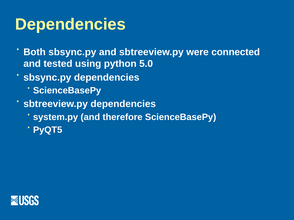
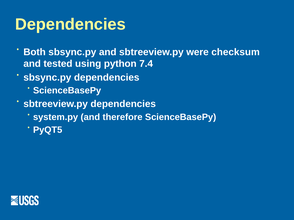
connected: connected -> checksum (236, 52)
5.0: 5.0 -> 7.4 (146, 64)
